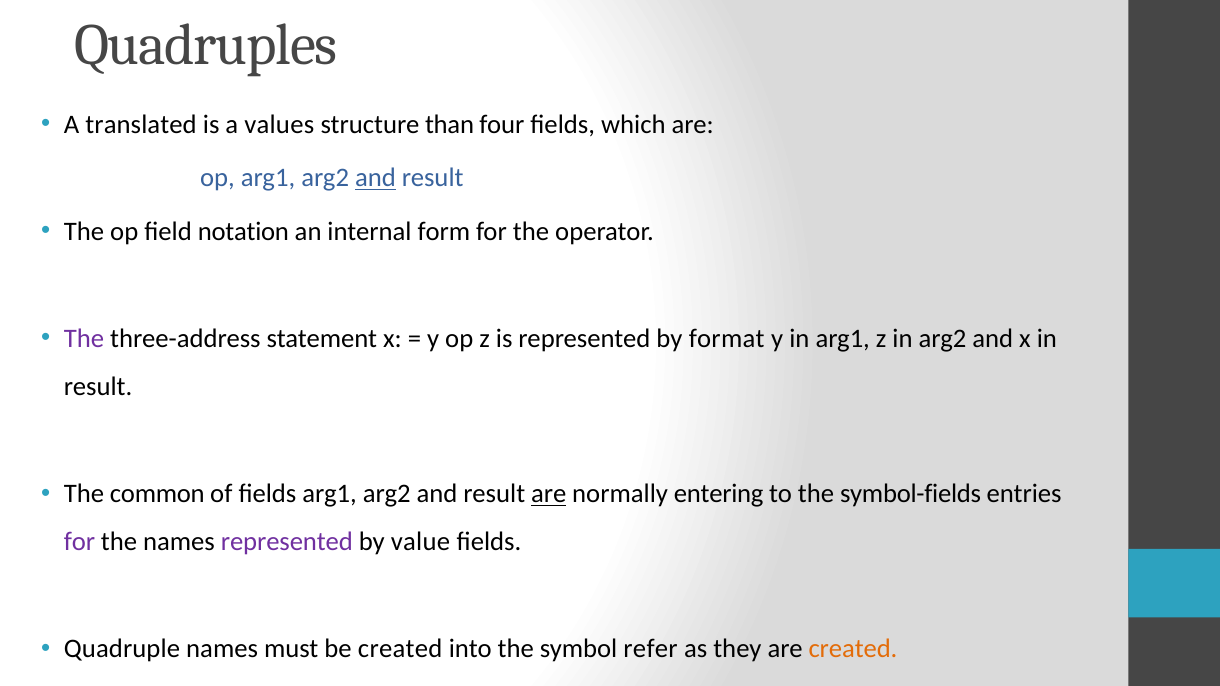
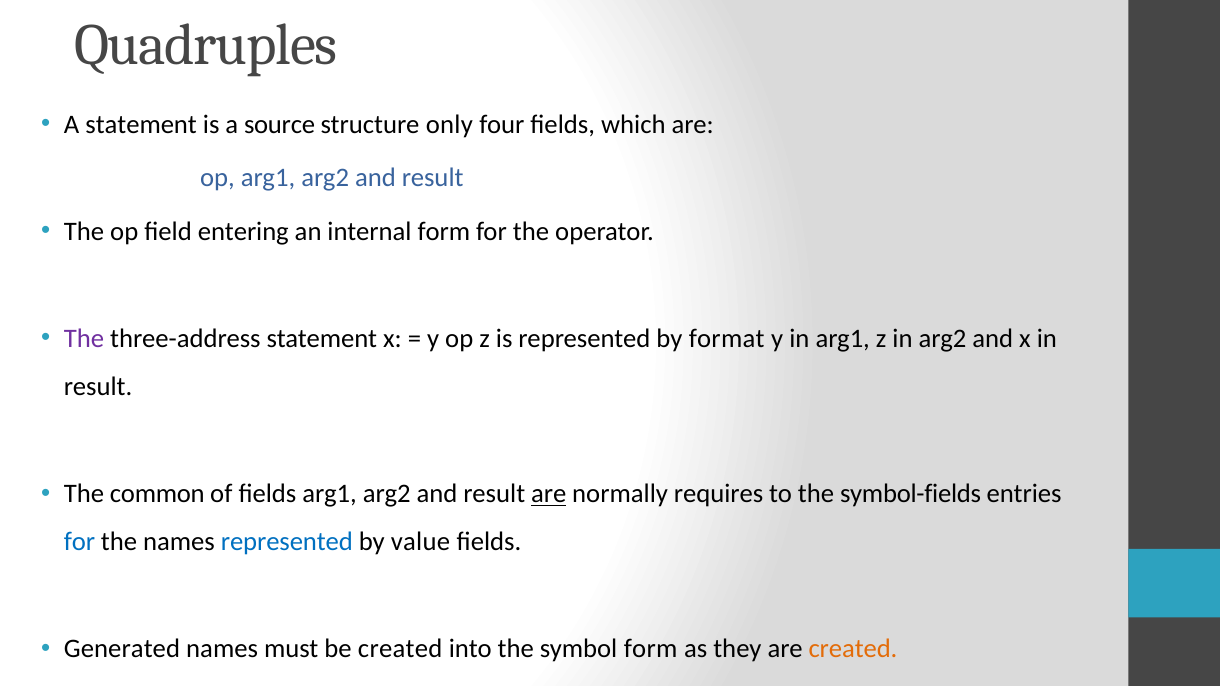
A translated: translated -> statement (141, 124)
values: values -> source (280, 124)
than: than -> only (449, 124)
and underline: present -> none (375, 178)
notation: notation -> entering (243, 232)
entering: entering -> requires (719, 494)
for colour: purple -> blue (80, 542)
represented colour: purple -> blue (287, 542)
Quadruple: Quadruple -> Generated (122, 649)
symbol refer: refer -> form (651, 649)
